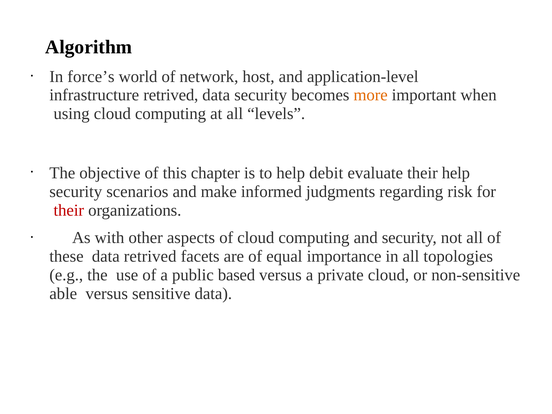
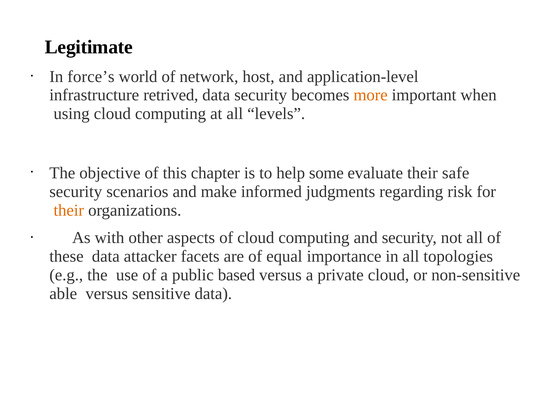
Algorithm: Algorithm -> Legitimate (89, 47)
debit: debit -> some (326, 173)
their help: help -> safe (456, 173)
their colour: red -> orange (69, 210)
data retrived: retrived -> attacker (150, 256)
